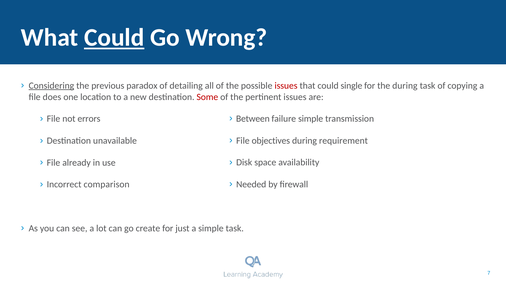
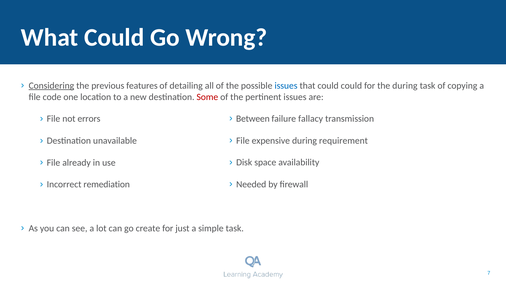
Could underline: present -> none (114, 38)
paradox: paradox -> features (142, 86)
issues colour: red -> blue (286, 86)
could single: single -> could (351, 86)
does: does -> code (52, 97)
failure simple: simple -> fallacy (311, 119)
objectives: objectives -> expensive (271, 141)
comparison: comparison -> remediation (107, 185)
